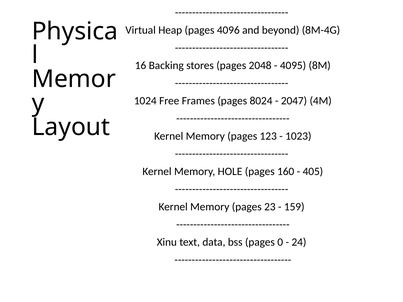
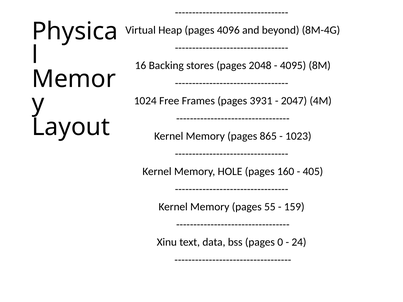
8024: 8024 -> 3931 (261, 101)
123: 123 -> 865 (268, 136)
23: 23 -> 55 (270, 207)
